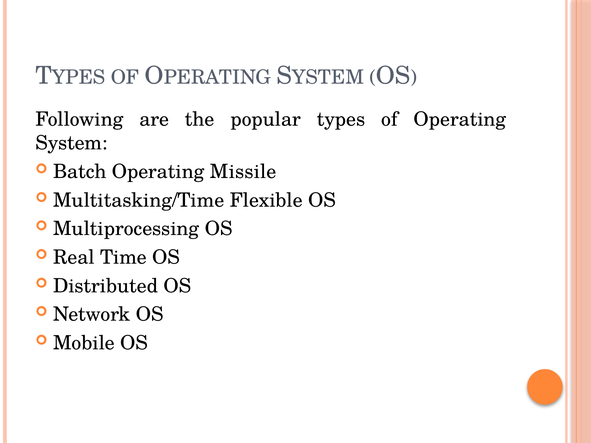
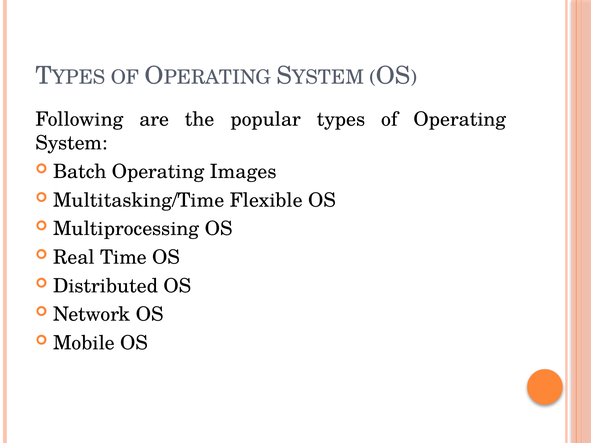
Missile: Missile -> Images (243, 172)
